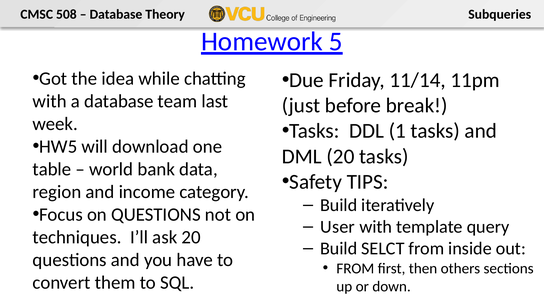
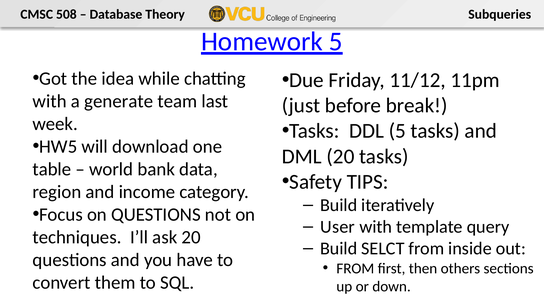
11/14: 11/14 -> 11/12 (418, 80)
a database: database -> generate (119, 101)
DDL 1: 1 -> 5 (397, 131)
